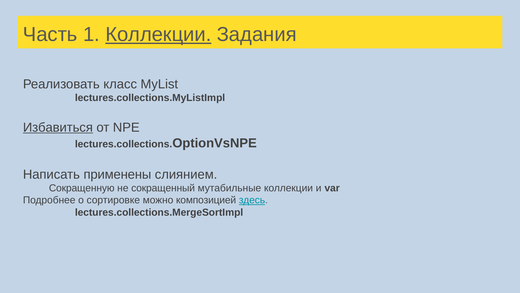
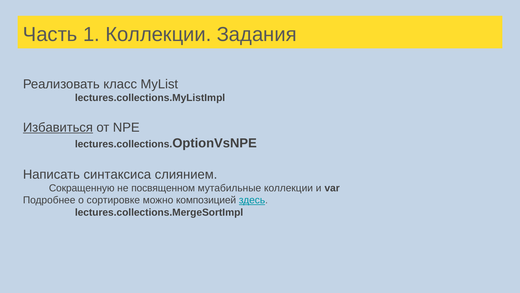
Коллекции underline: present -> none (158, 34)
применены: применены -> синтаксиса (117, 174)
сокращенный: сокращенный -> посвященном (163, 188)
